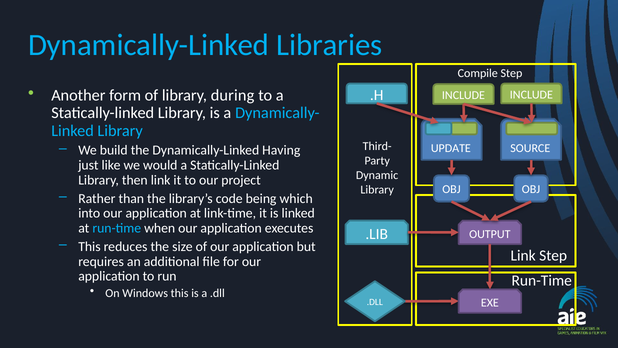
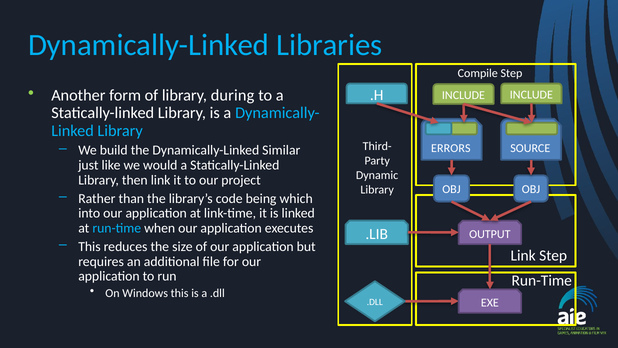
Having: Having -> Similar (281, 150)
UPDATE: UPDATE -> ERRORS (451, 148)
